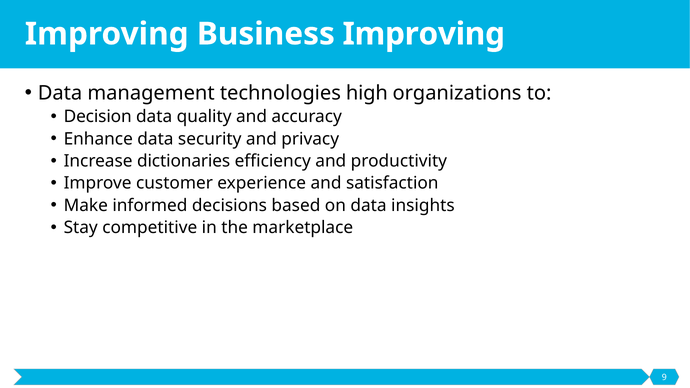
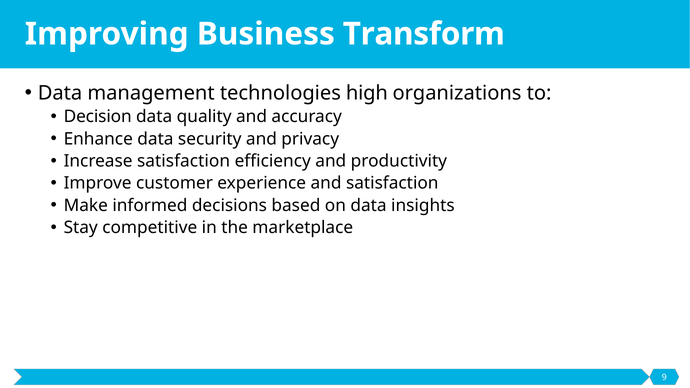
Business Improving: Improving -> Transform (424, 34)
Increase dictionaries: dictionaries -> satisfaction (184, 161)
